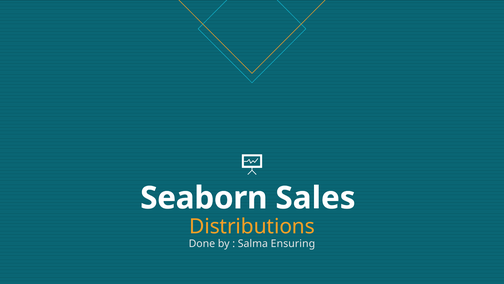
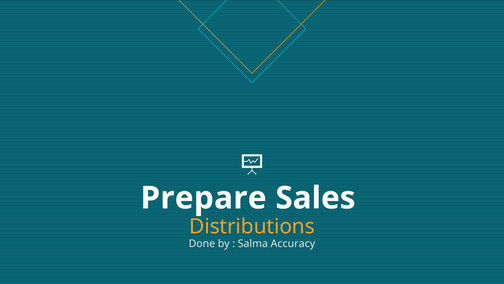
Seaborn: Seaborn -> Prepare (204, 198)
Ensuring: Ensuring -> Accuracy (293, 243)
